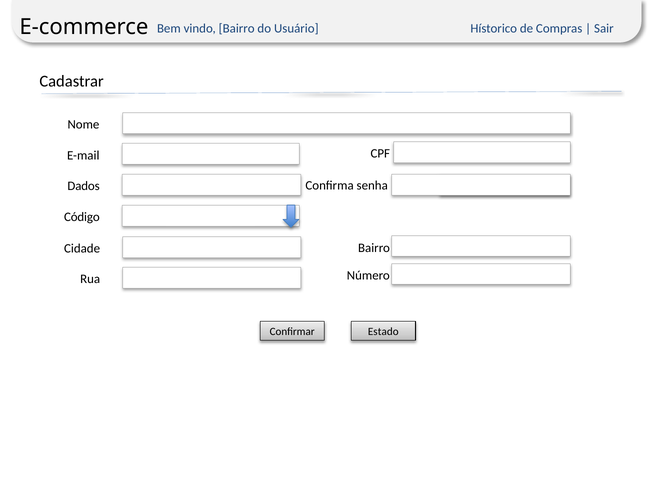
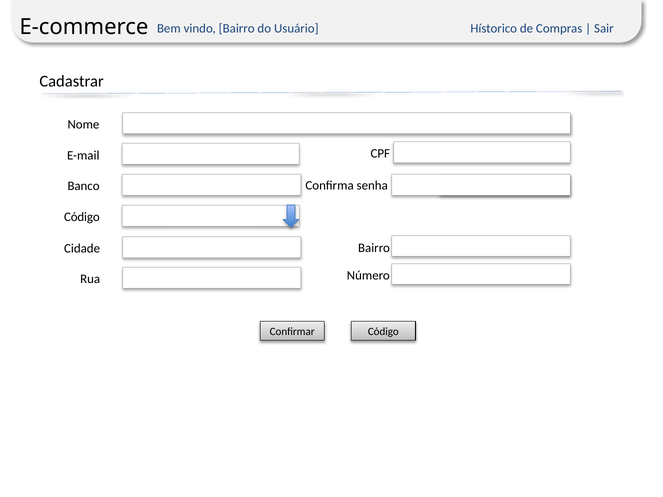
Dados: Dados -> Banco (84, 186)
Confirmar Estado: Estado -> Código (383, 332)
